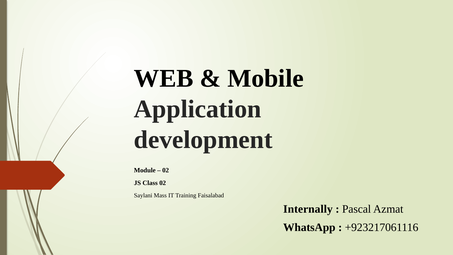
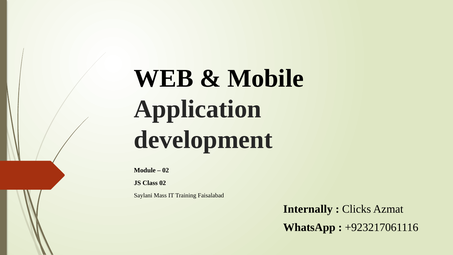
Pascal: Pascal -> Clicks (357, 209)
